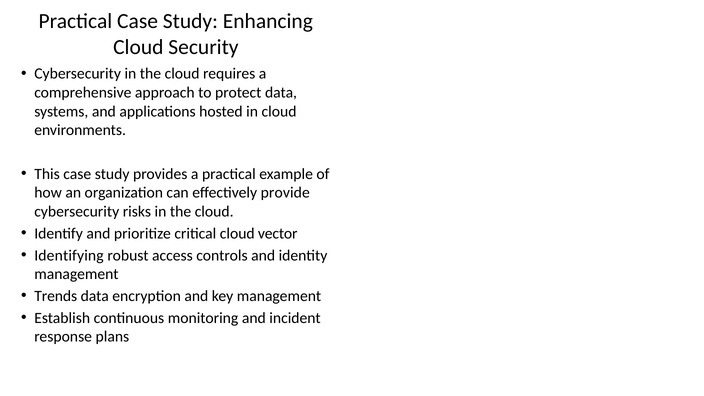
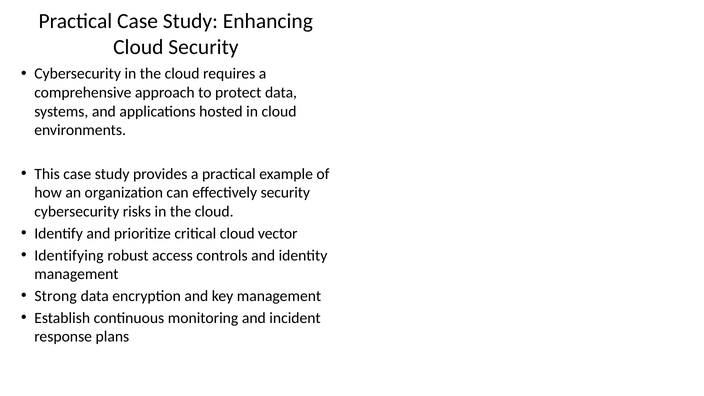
effectively provide: provide -> security (285, 193)
Trends: Trends -> Strong (56, 296)
